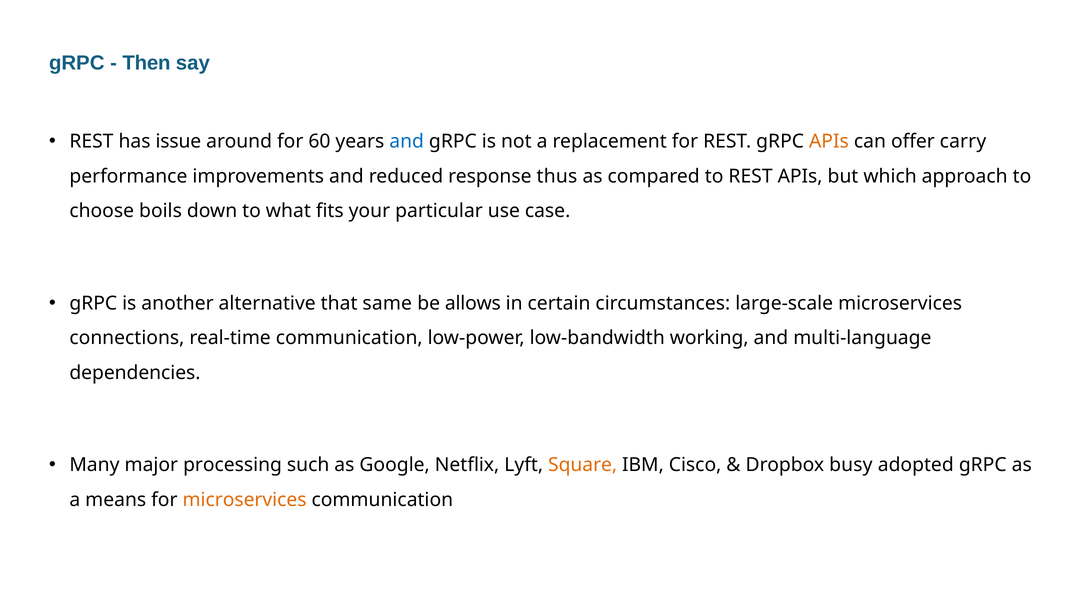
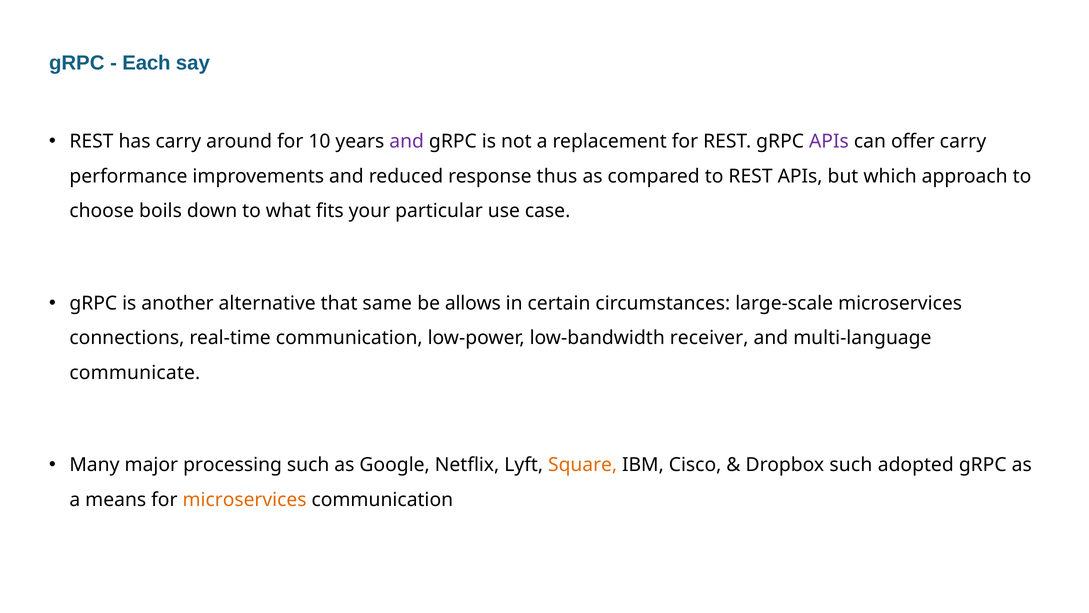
Then: Then -> Each (146, 63)
has issue: issue -> carry (178, 141)
60: 60 -> 10 (319, 141)
and colour: blue -> purple (407, 141)
APIs colour: orange -> purple (829, 141)
working: working -> receiver (709, 338)
dependencies: dependencies -> communicate (135, 373)
Dropbox busy: busy -> such (851, 465)
